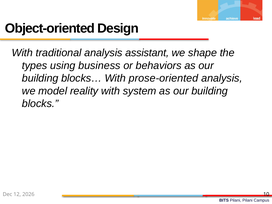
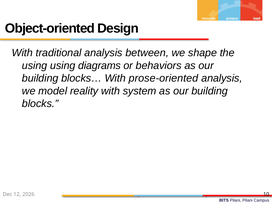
assistant: assistant -> between (147, 53)
types: types -> using (35, 66)
business: business -> diagrams (99, 66)
